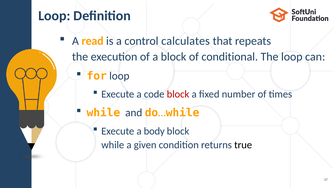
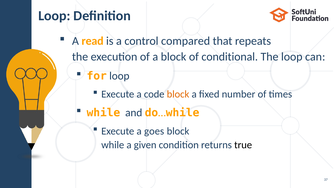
calculates: calculates -> compared (186, 41)
block colour: red -> orange (178, 94)
body: body -> goes (154, 131)
